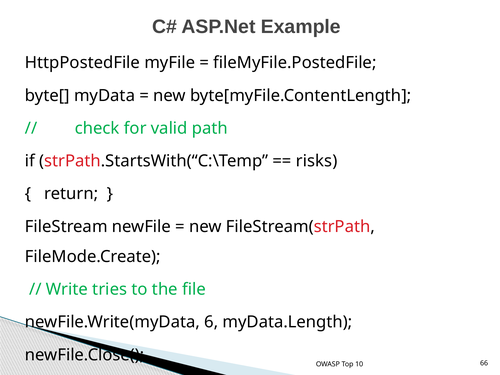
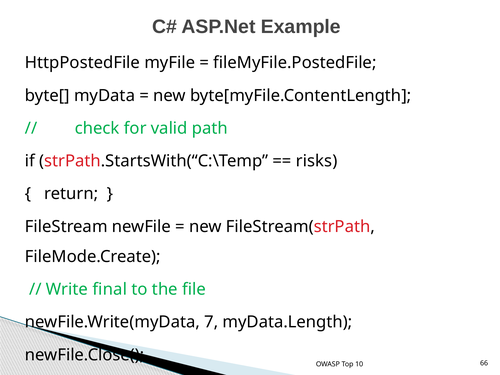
tries: tries -> final (110, 289)
6: 6 -> 7 (211, 322)
